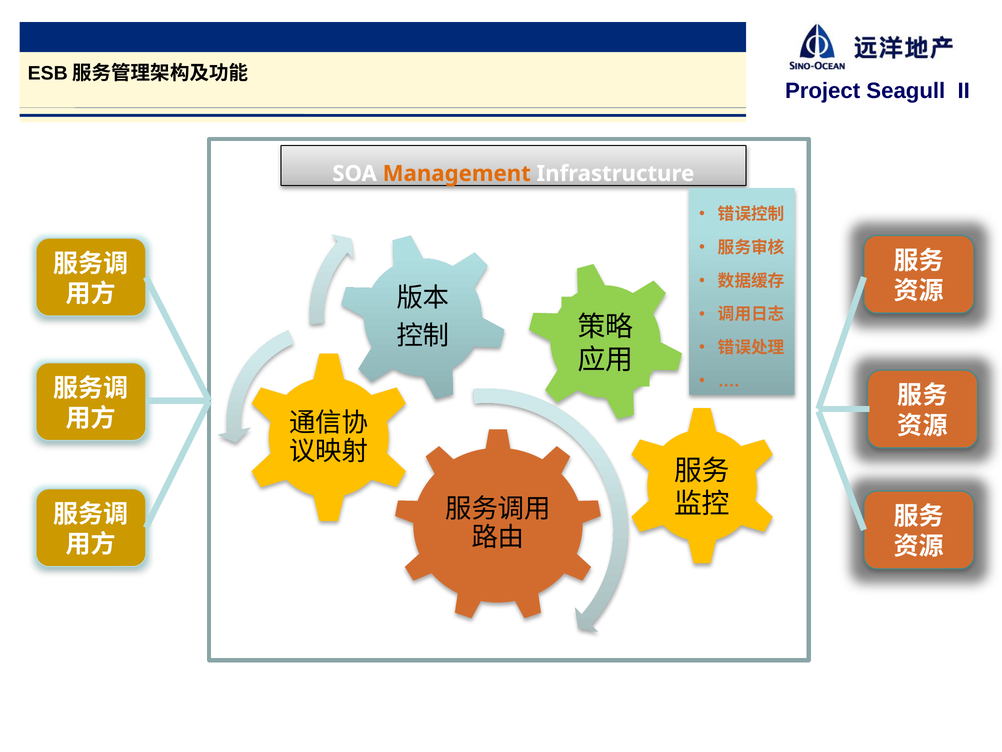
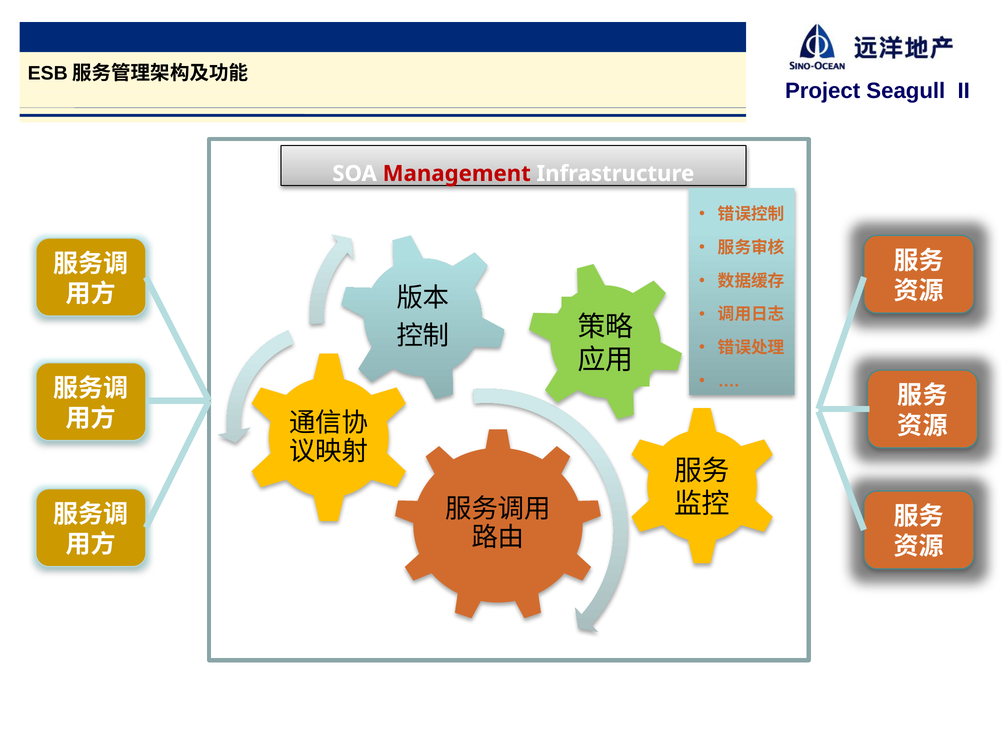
Management colour: orange -> red (457, 174)
